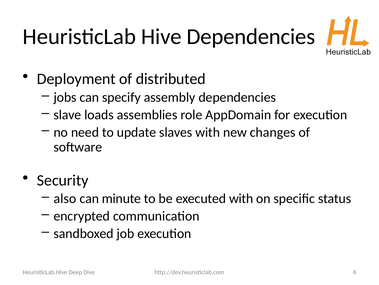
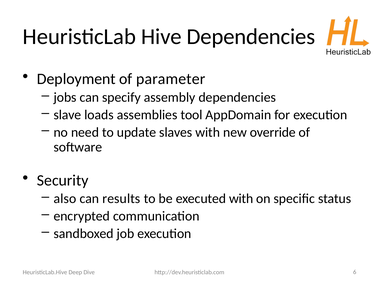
distributed: distributed -> parameter (171, 79)
role: role -> tool (191, 115)
changes: changes -> override (273, 132)
minute: minute -> results (121, 198)
